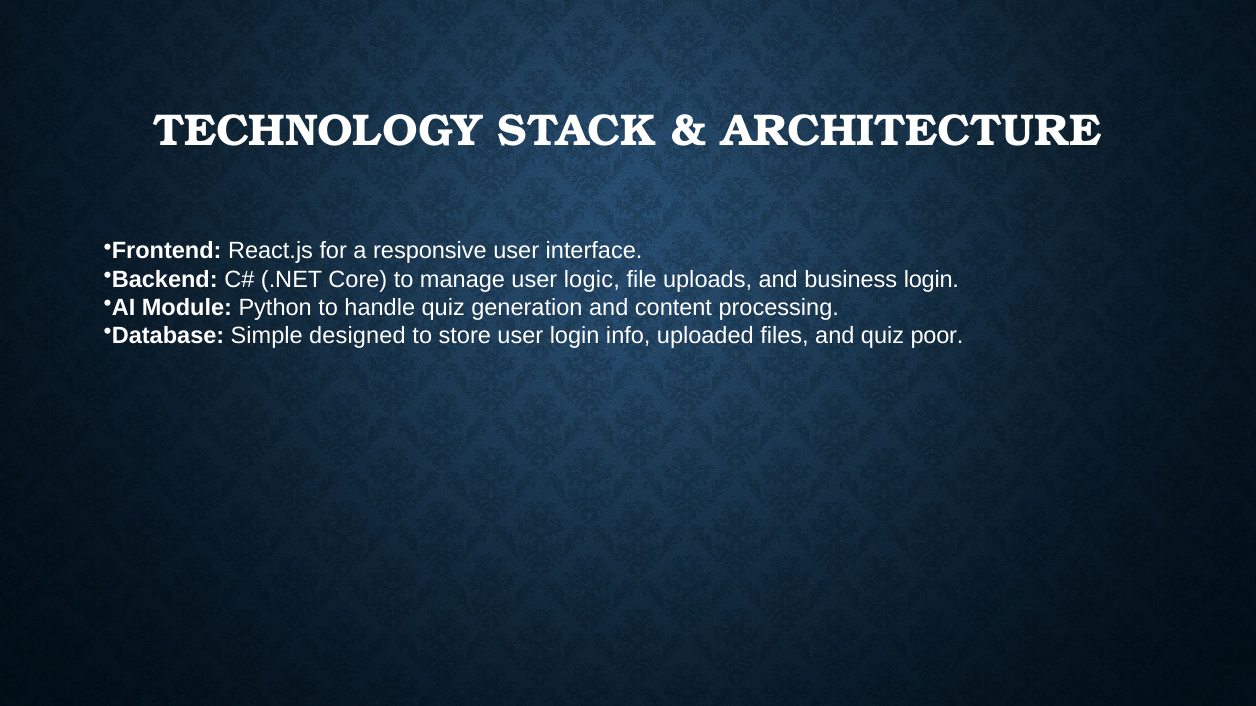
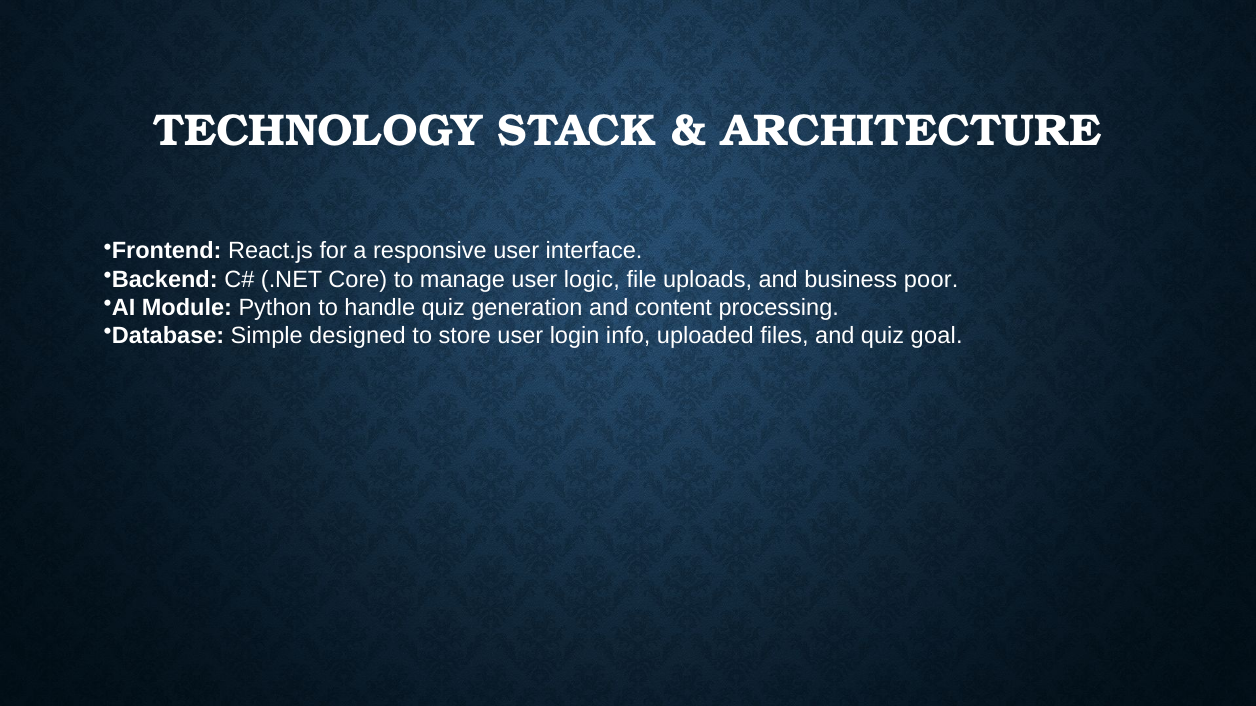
business login: login -> poor (931, 280)
poor: poor -> goal (937, 336)
